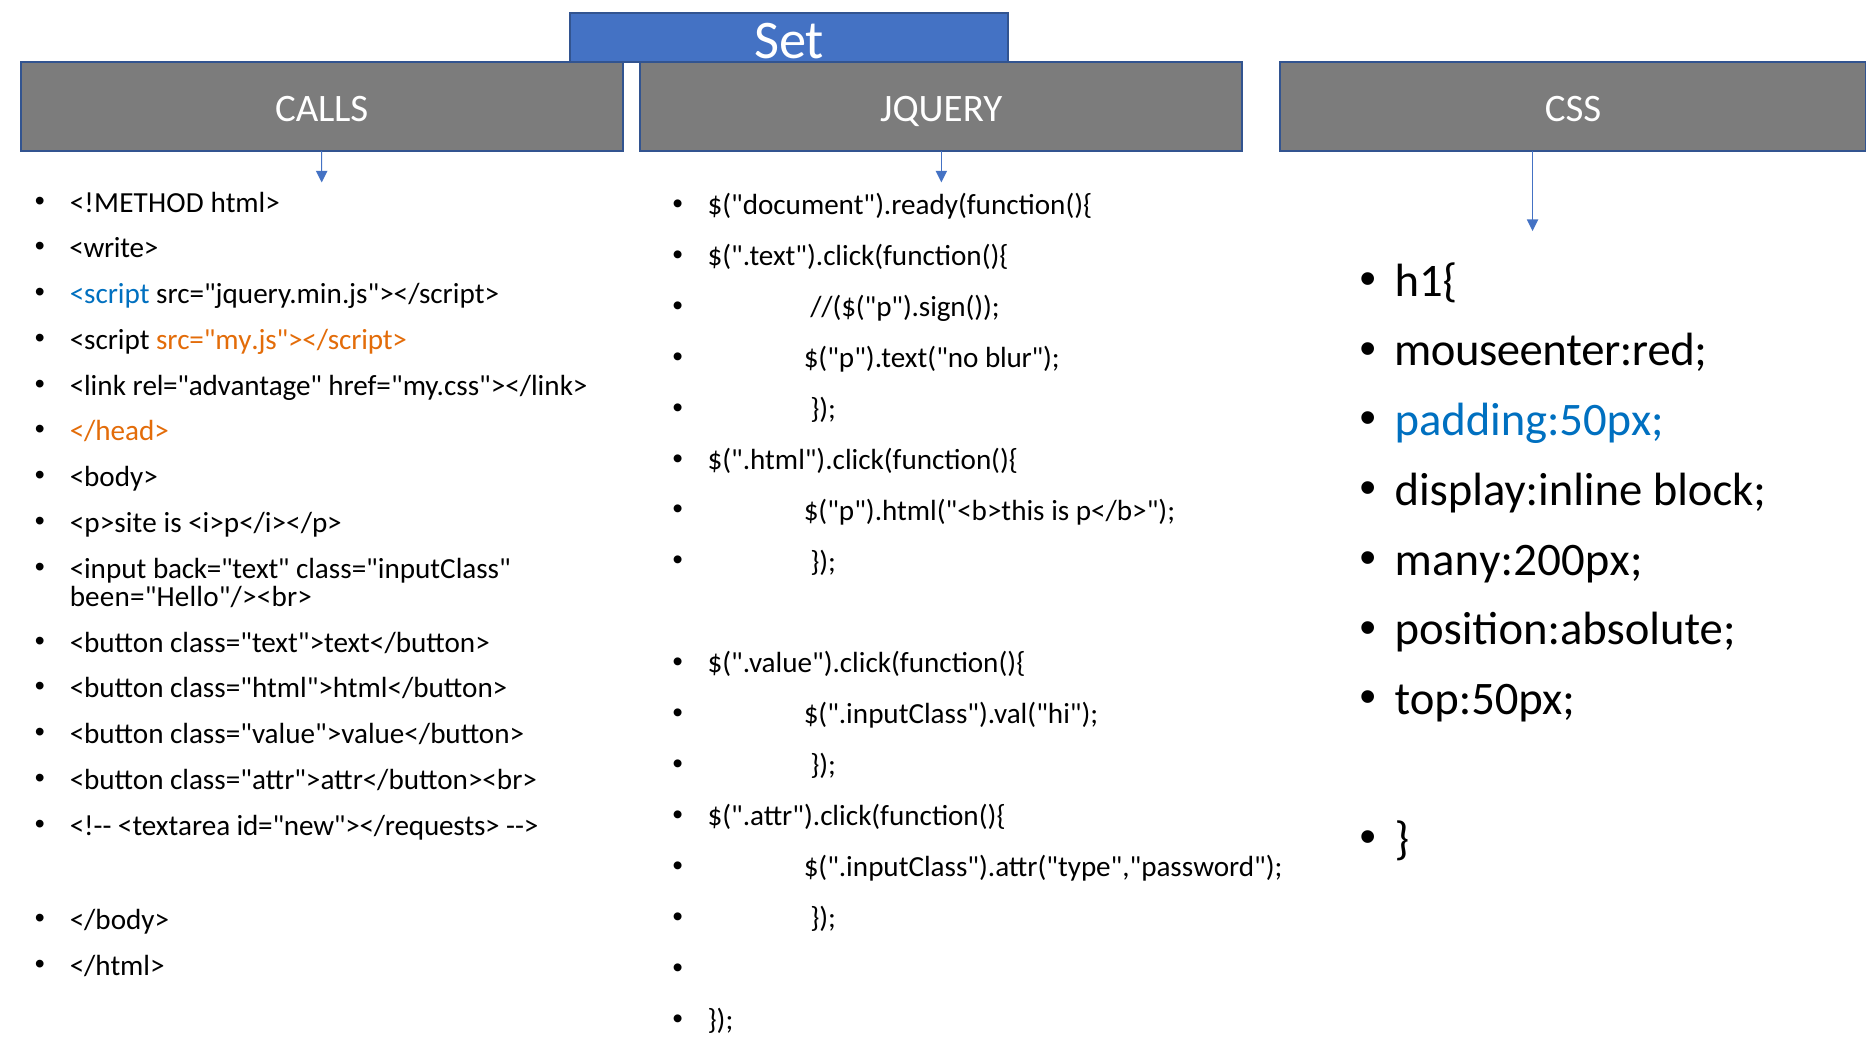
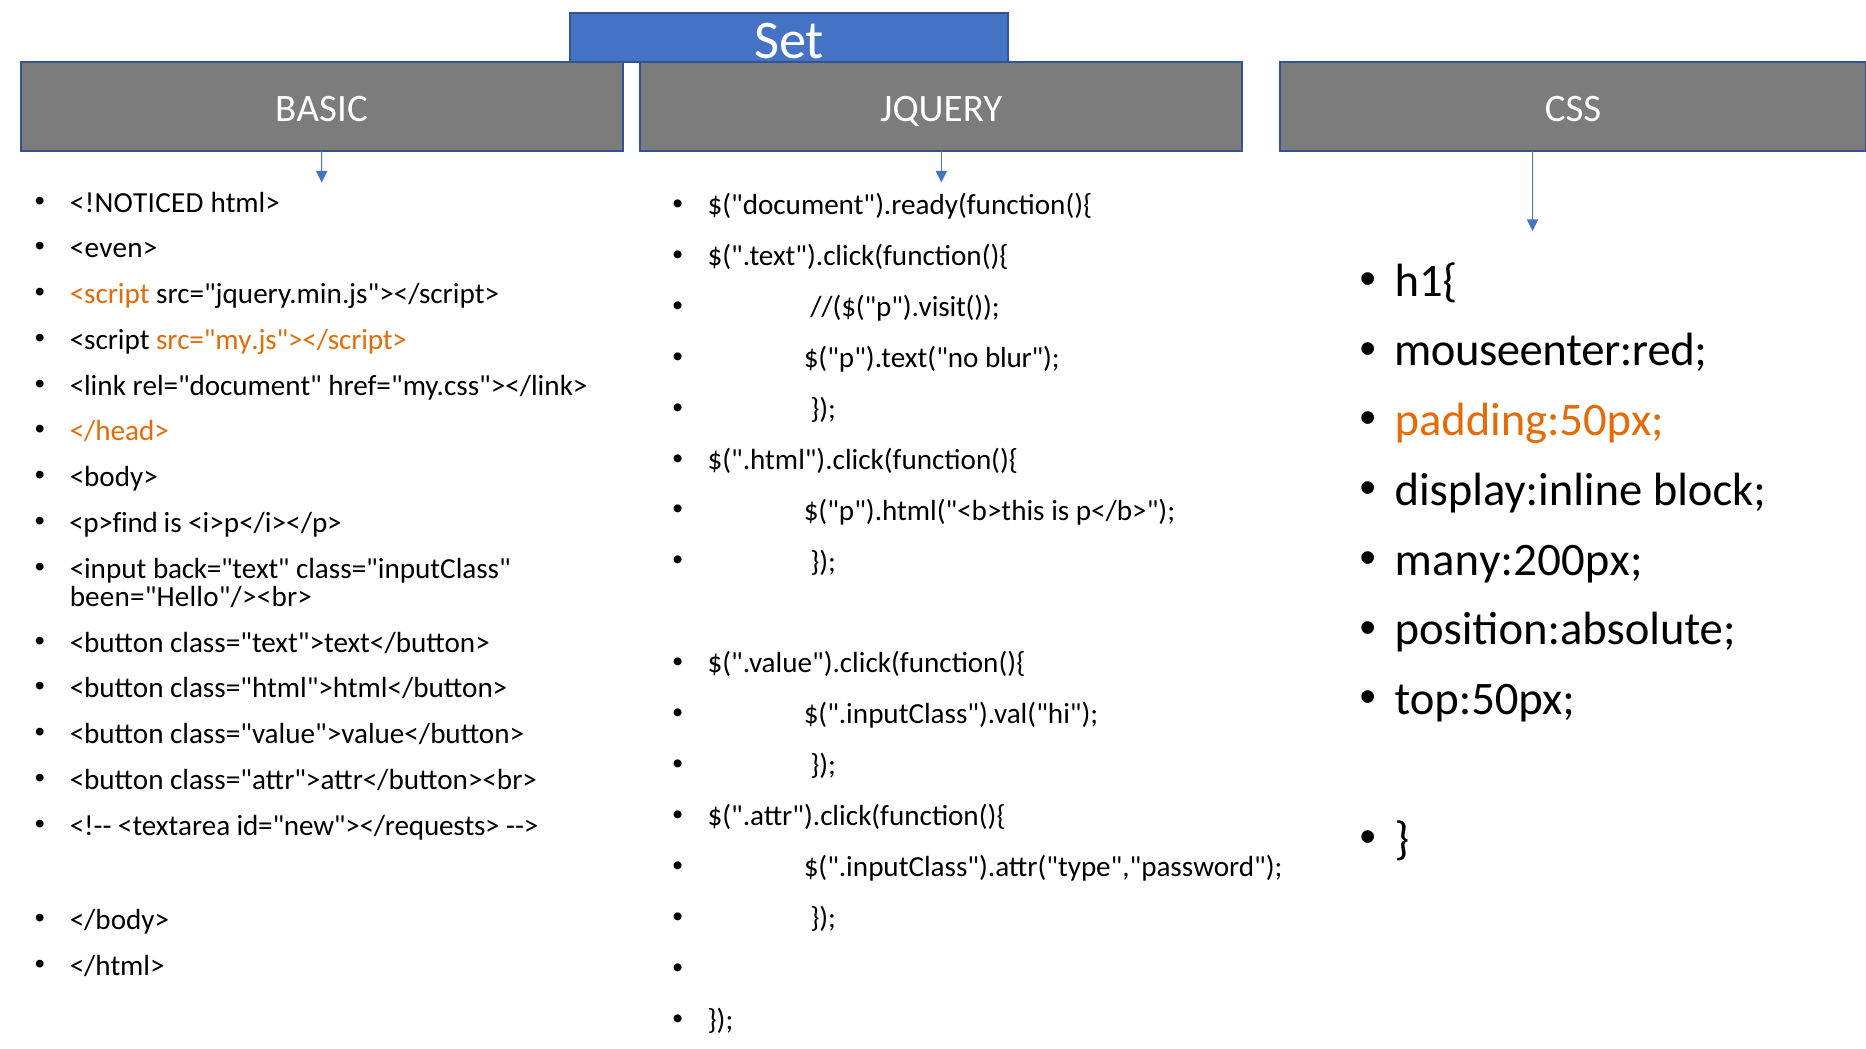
CALLS: CALLS -> BASIC (322, 109)
<!METHOD: <!METHOD -> <!NOTICED (137, 203)
<write>: <write> -> <even> (114, 248)
<script colour: blue -> orange (110, 294)
//($("p").sign(: //($("p").sign( -> //($("p").visit( (905, 307)
rel="advantage: rel="advantage -> rel="document (227, 386)
padding:50px colour: blue -> orange (1529, 421)
<p>site: <p>site -> <p>find (114, 523)
